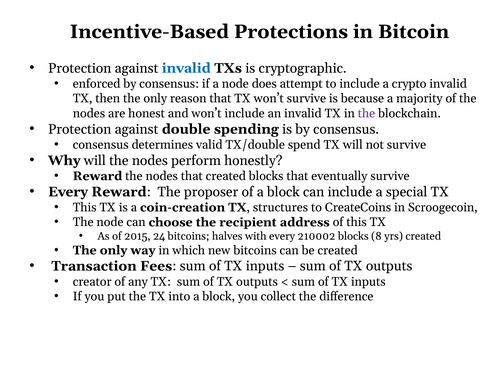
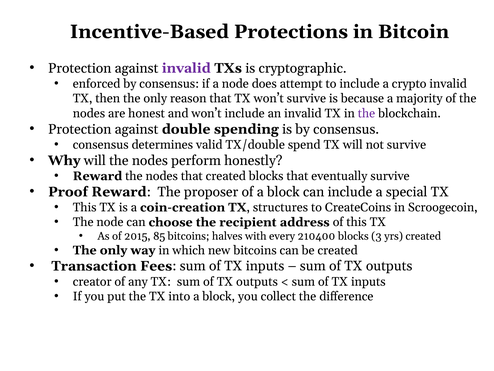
invalid colour: blue -> purple (186, 68)
Every: Every -> Proof (68, 192)
24: 24 -> 85 (159, 236)
210002: 210002 -> 210400 (316, 236)
8: 8 -> 3 (376, 236)
